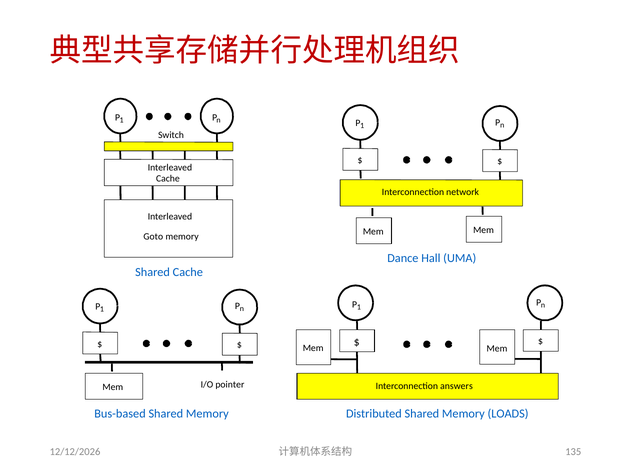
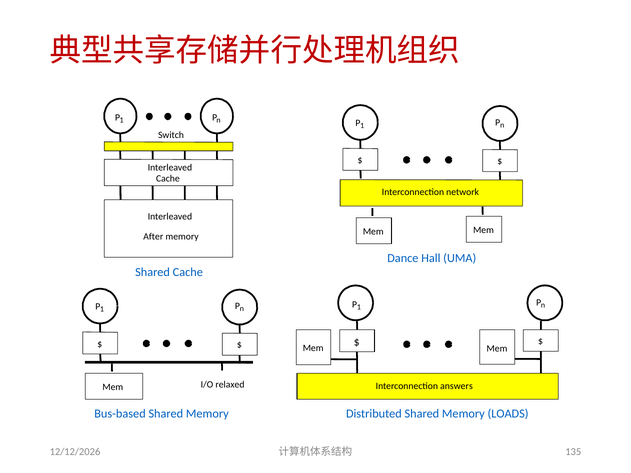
Goto: Goto -> After (153, 237)
pointer: pointer -> relaxed (230, 385)
